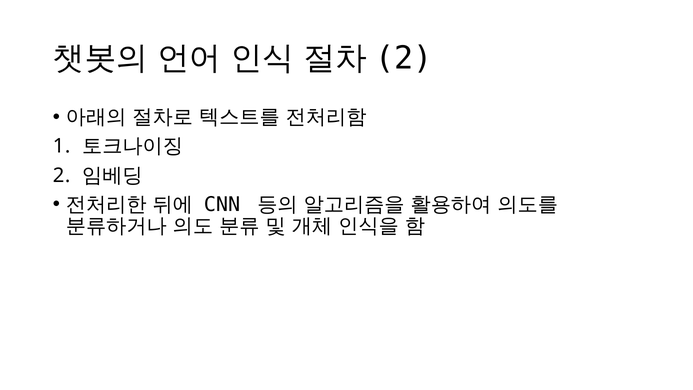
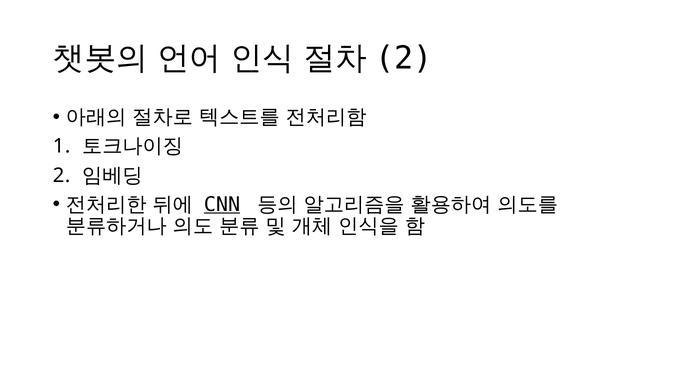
CNN underline: none -> present (222, 204)
